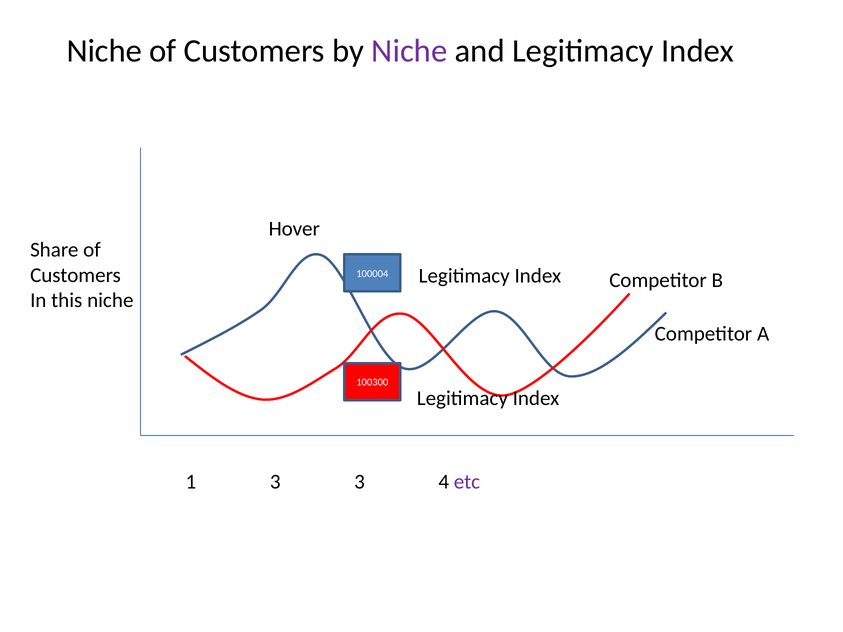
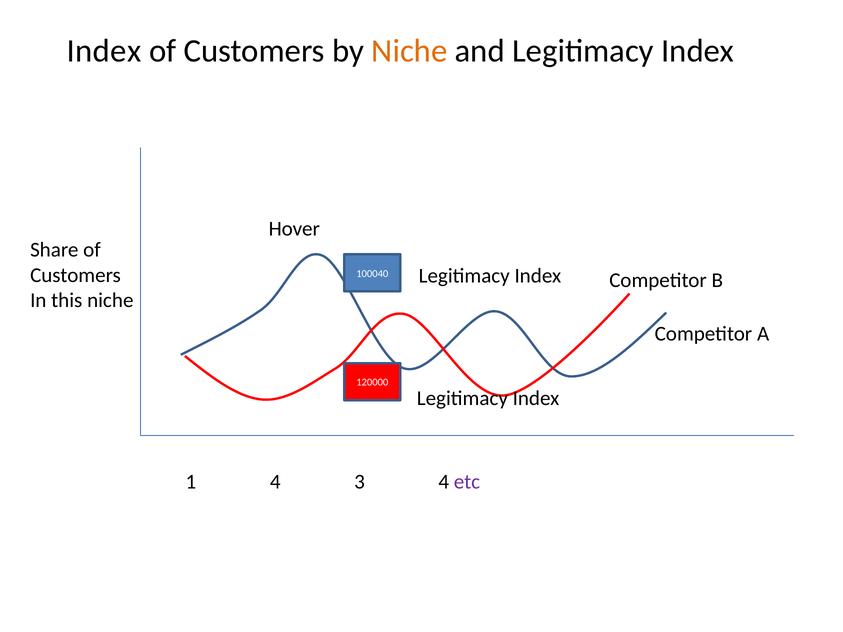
Niche: Niche -> Index (104, 51)
Niche colour: purple -> orange (409, 51)
100004: 100004 -> 100040 (372, 274)
100300: 100300 -> 120000 (372, 383)
1 3: 3 -> 4 (275, 482)
